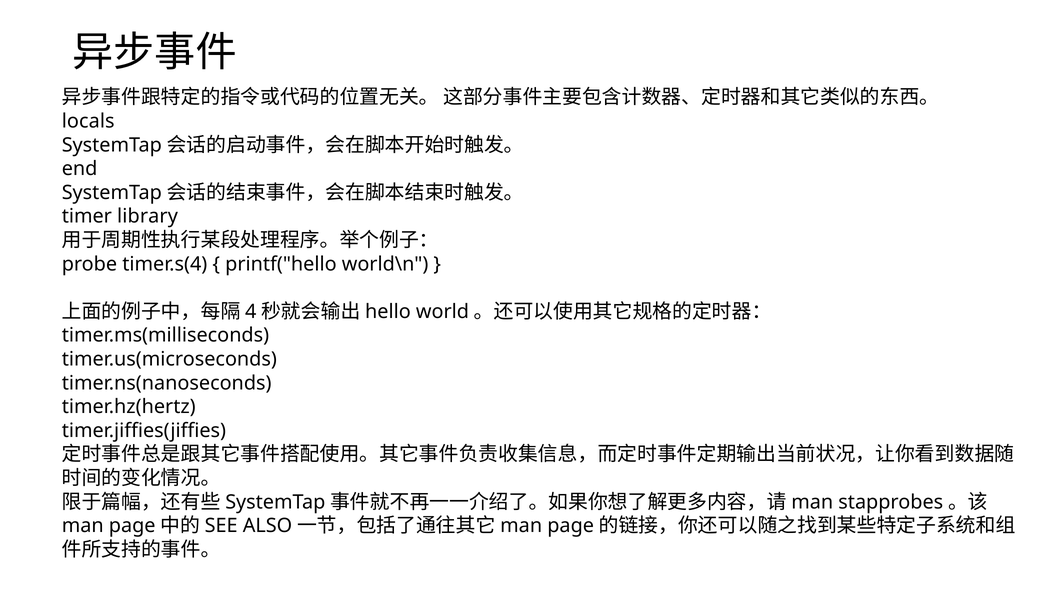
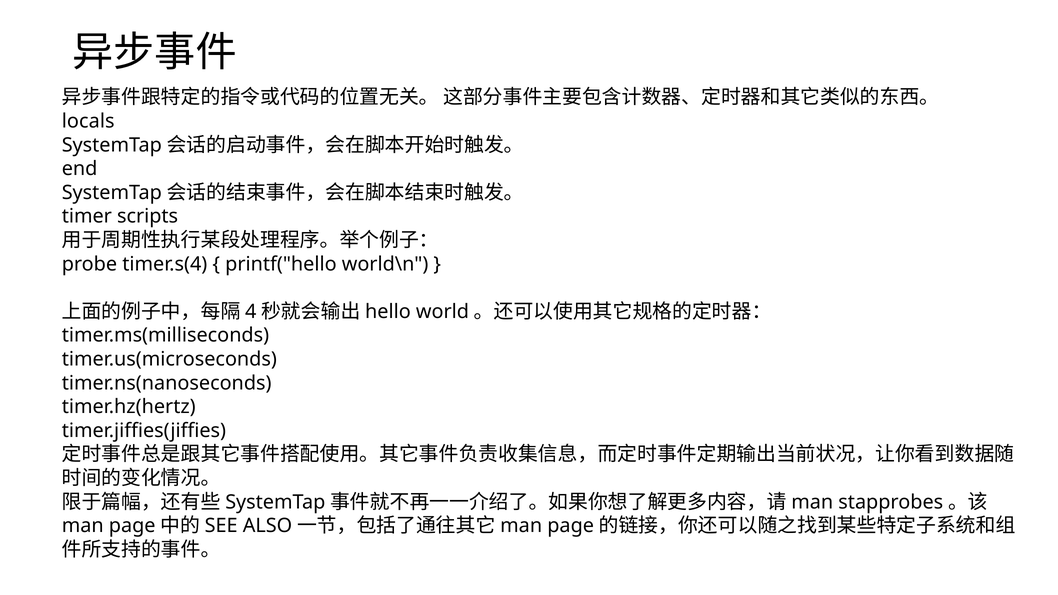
library: library -> scripts (148, 217)
